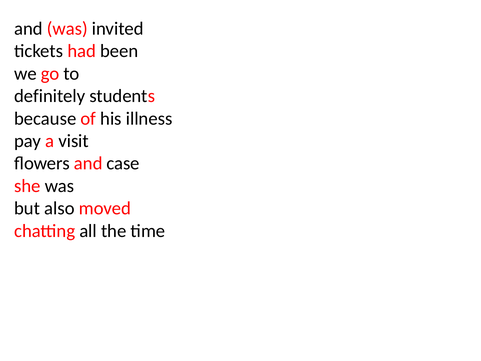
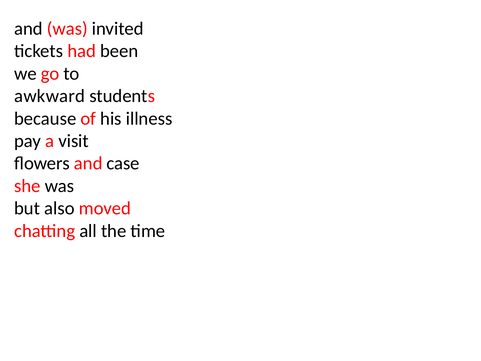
definitely: definitely -> awkward (50, 96)
